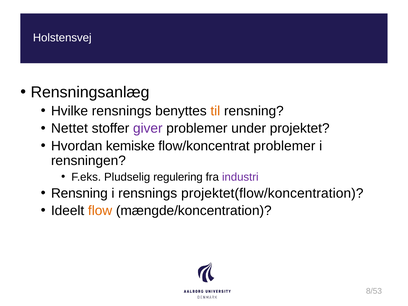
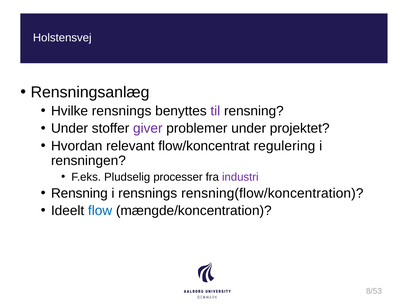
til colour: orange -> purple (215, 111)
Nettet: Nettet -> Under (70, 128)
kemiske: kemiske -> relevant (130, 146)
flow/koncentrat problemer: problemer -> regulering (284, 146)
regulering: regulering -> processer (178, 177)
projektet(flow/koncentration: projektet(flow/koncentration -> rensning(flow/koncentration (272, 193)
flow colour: orange -> blue (100, 211)
